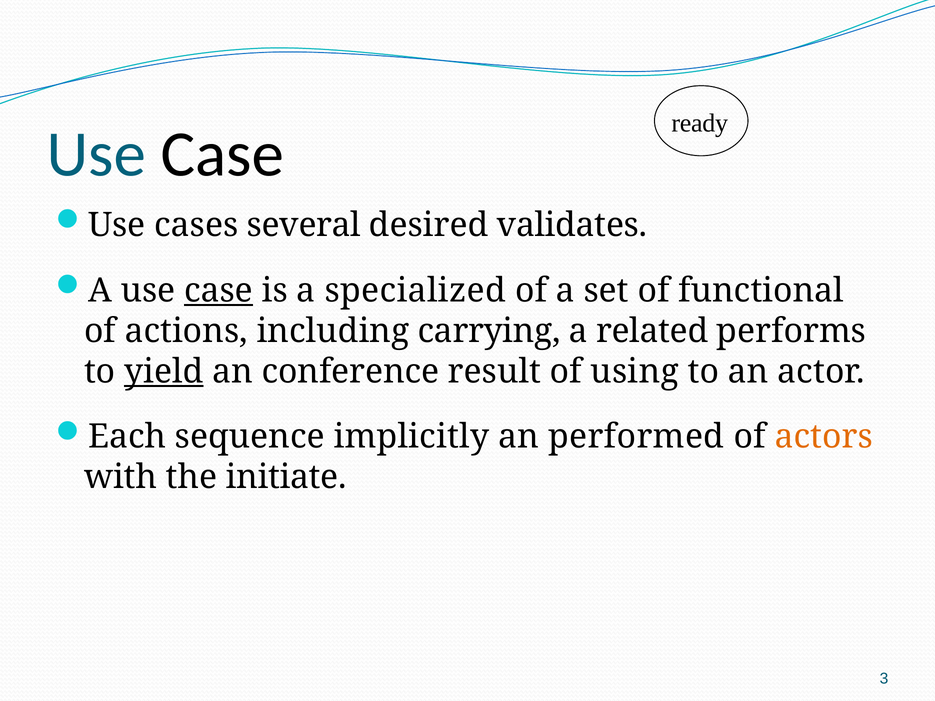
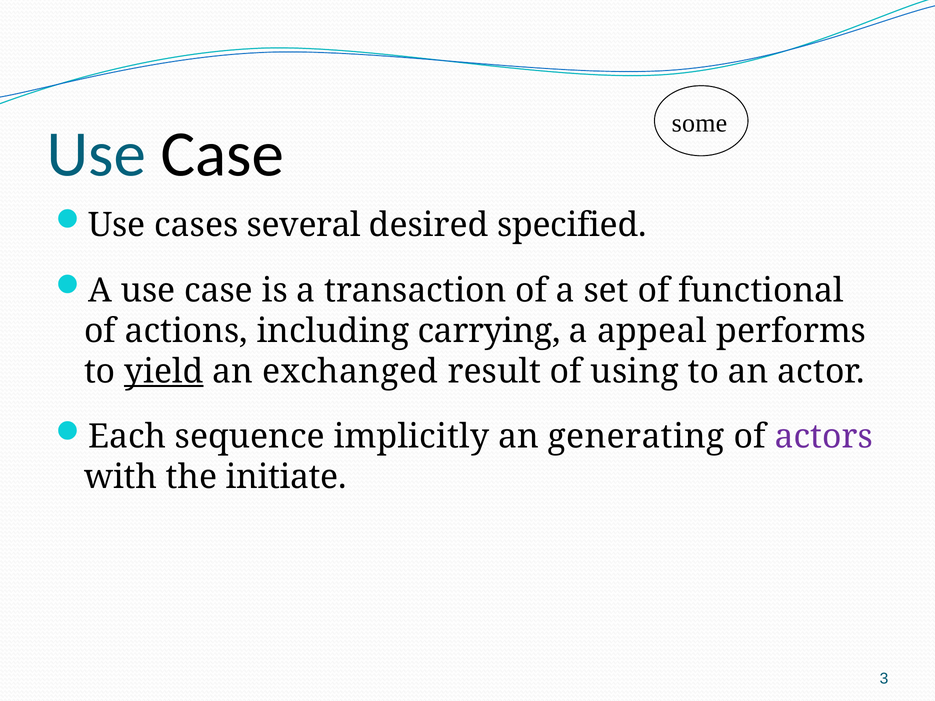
ready: ready -> some (699, 123)
validates: validates -> specified (572, 225)
case underline: present -> none (218, 291)
specialized: specialized -> transaction (415, 291)
related: related -> appeal (652, 331)
conference: conference -> exchanged (350, 372)
performed: performed -> generating (636, 437)
actors colour: orange -> purple (824, 437)
